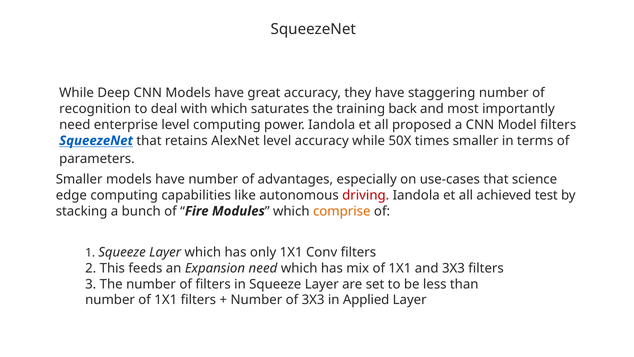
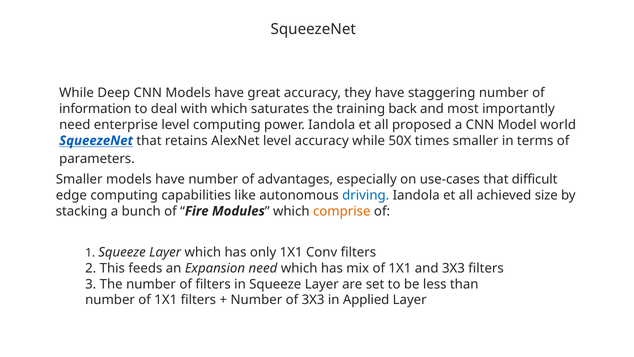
recognition: recognition -> information (95, 109)
Model filters: filters -> world (558, 125)
science: science -> difficult (535, 179)
driving colour: red -> blue (366, 195)
test: test -> size (546, 195)
